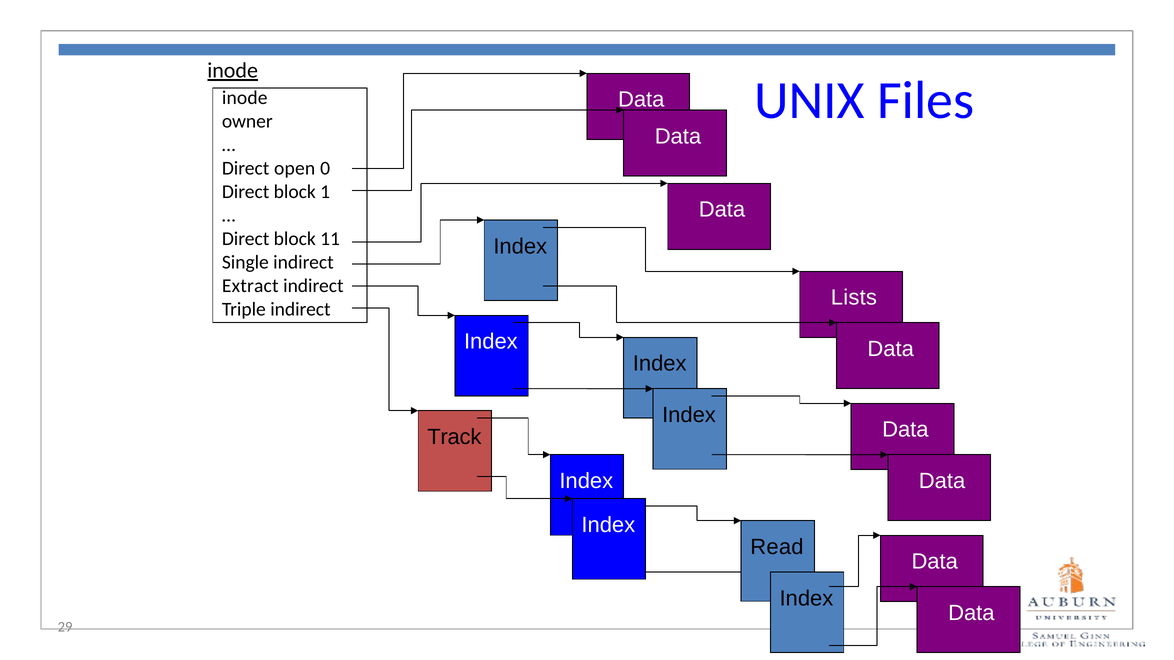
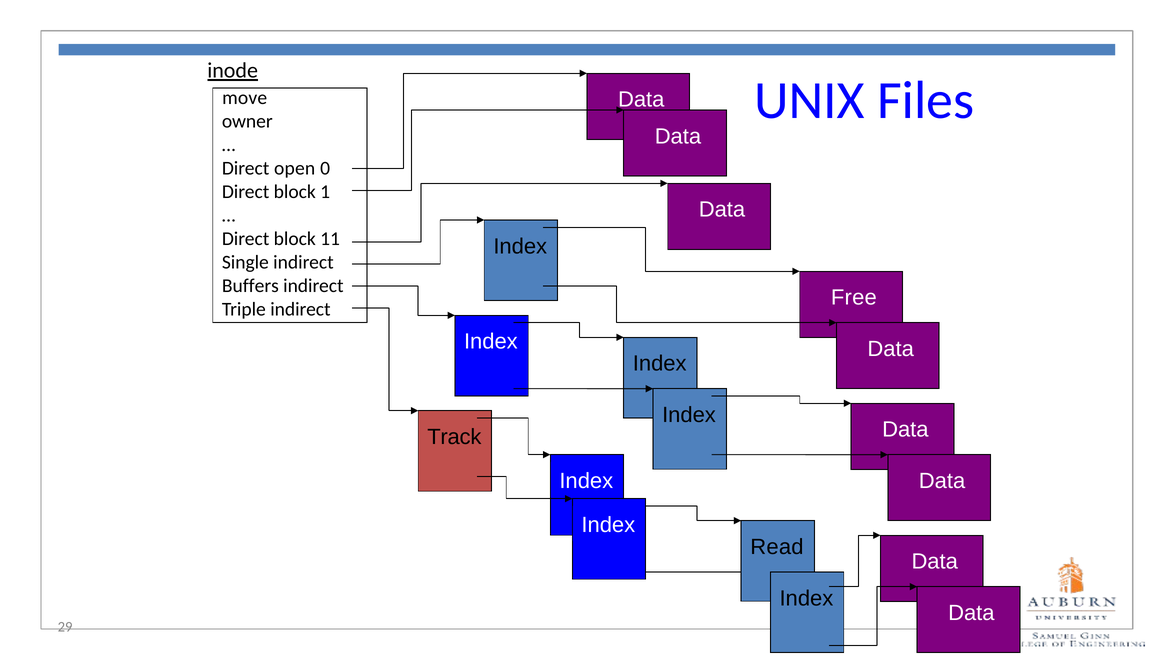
inode: inode -> move (245, 98)
Extract: Extract -> Buffers (250, 286)
Lists: Lists -> Free (854, 298)
